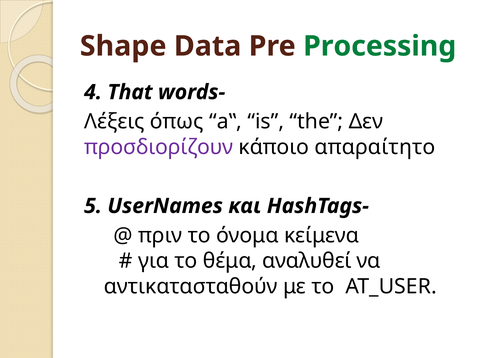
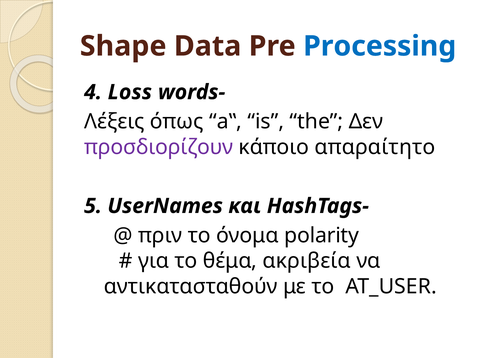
Processing colour: green -> blue (380, 46)
That: That -> Loss (130, 92)
κείμενα: κείμενα -> polarity (322, 236)
αναλυθεί: αναλυθεί -> ακριβεία (307, 261)
